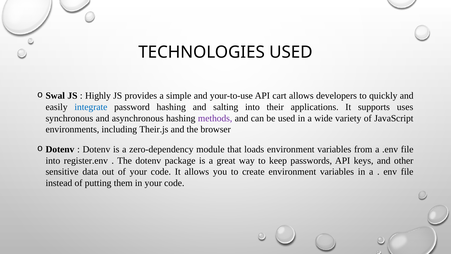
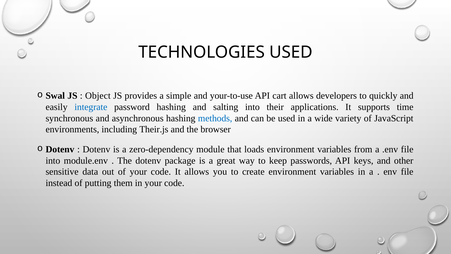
Highly: Highly -> Object (98, 96)
uses: uses -> time (405, 107)
methods colour: purple -> blue (215, 118)
register.env: register.env -> module.env (86, 160)
